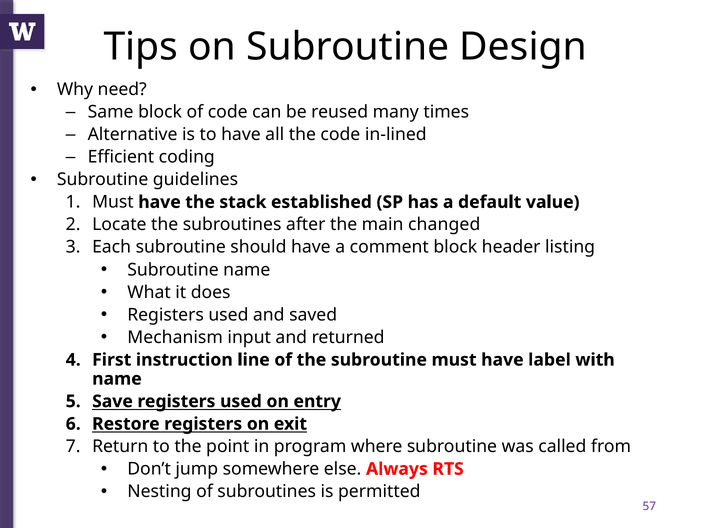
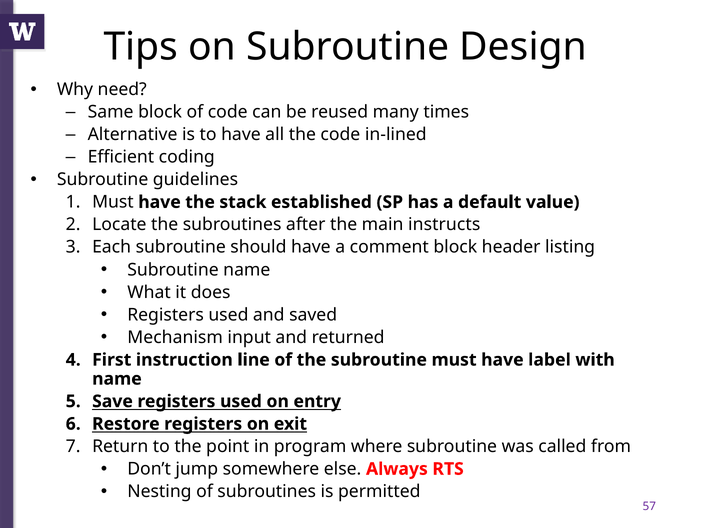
changed: changed -> instructs (444, 225)
